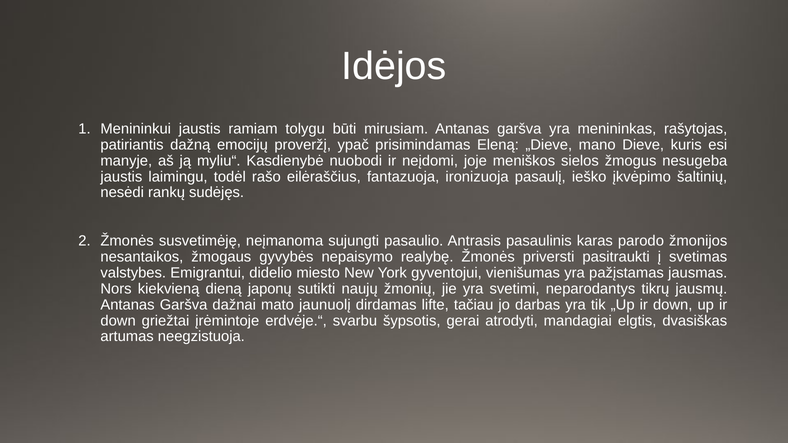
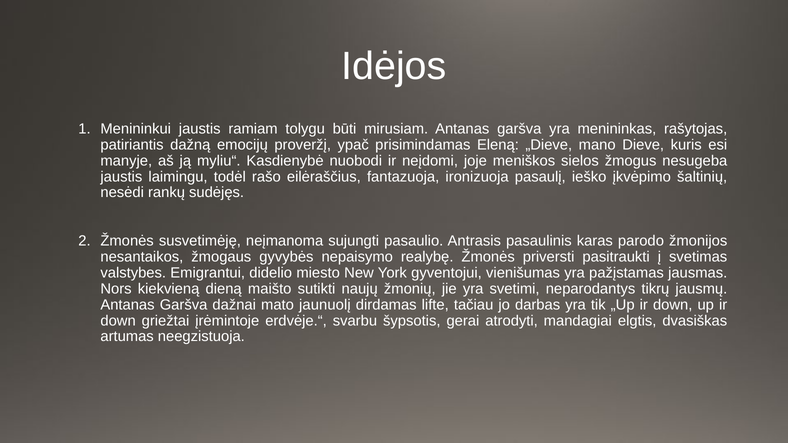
japonų: japonų -> maišto (270, 289)
